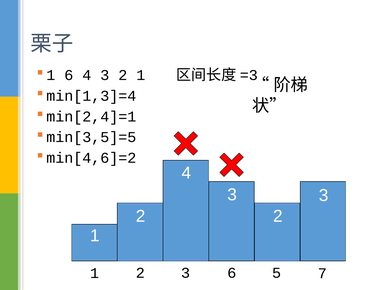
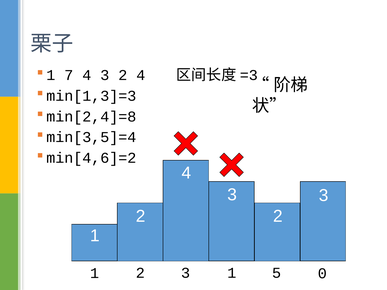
1 6: 6 -> 7 (69, 75)
3 2 1: 1 -> 4 (141, 75)
min[1,3]=4: min[1,3]=4 -> min[1,3]=3 (91, 96)
min[2,4]=1: min[2,4]=1 -> min[2,4]=8 (91, 117)
min[3,5]=5: min[3,5]=5 -> min[3,5]=4 (91, 137)
1 2 3 6: 6 -> 1 (232, 273)
7: 7 -> 0 (322, 274)
